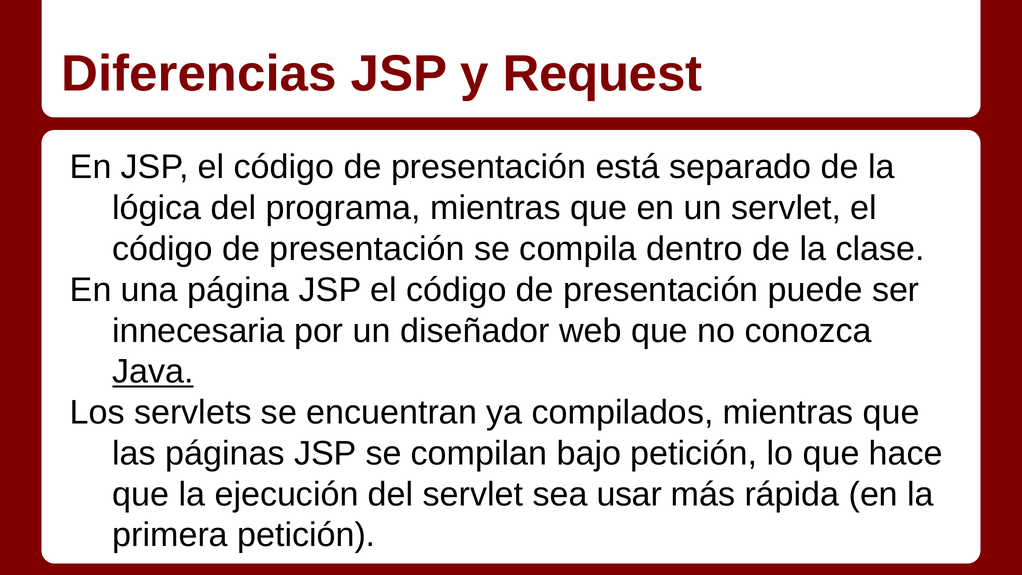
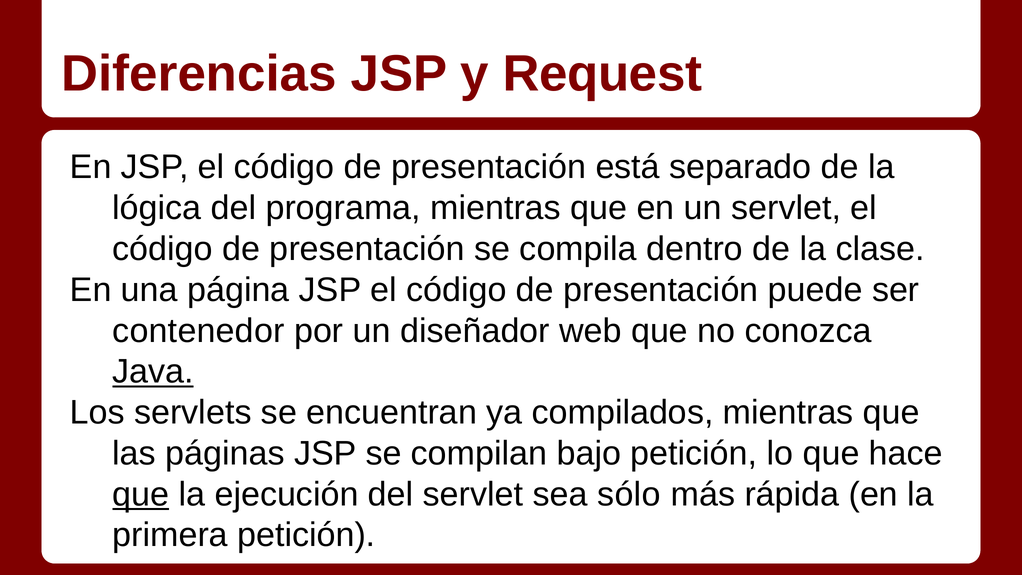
innecesaria: innecesaria -> contenedor (198, 331)
que underline: none -> present (141, 494)
usar: usar -> sólo (629, 494)
